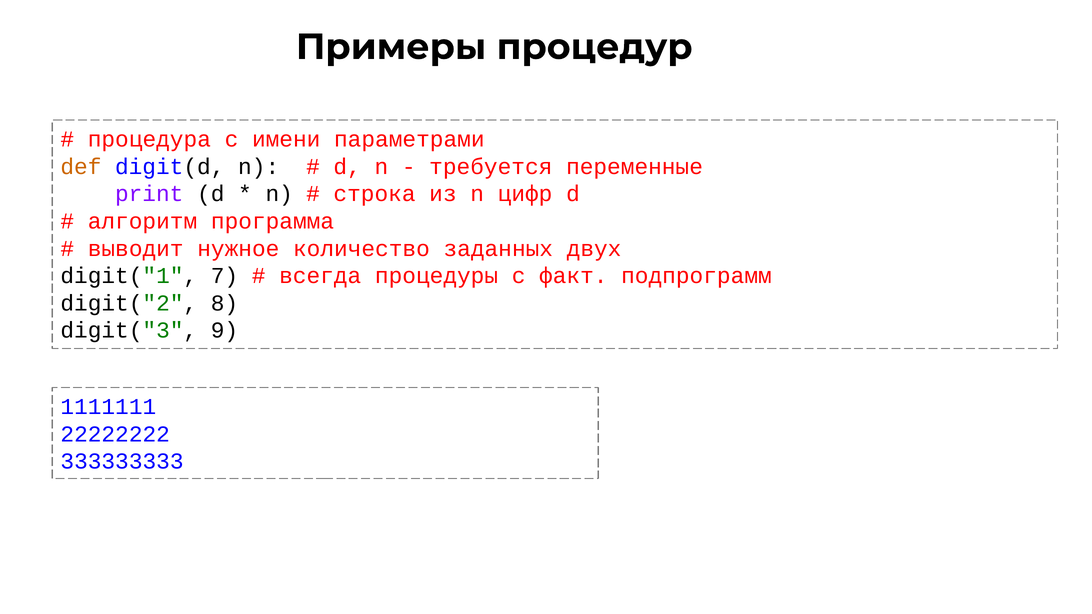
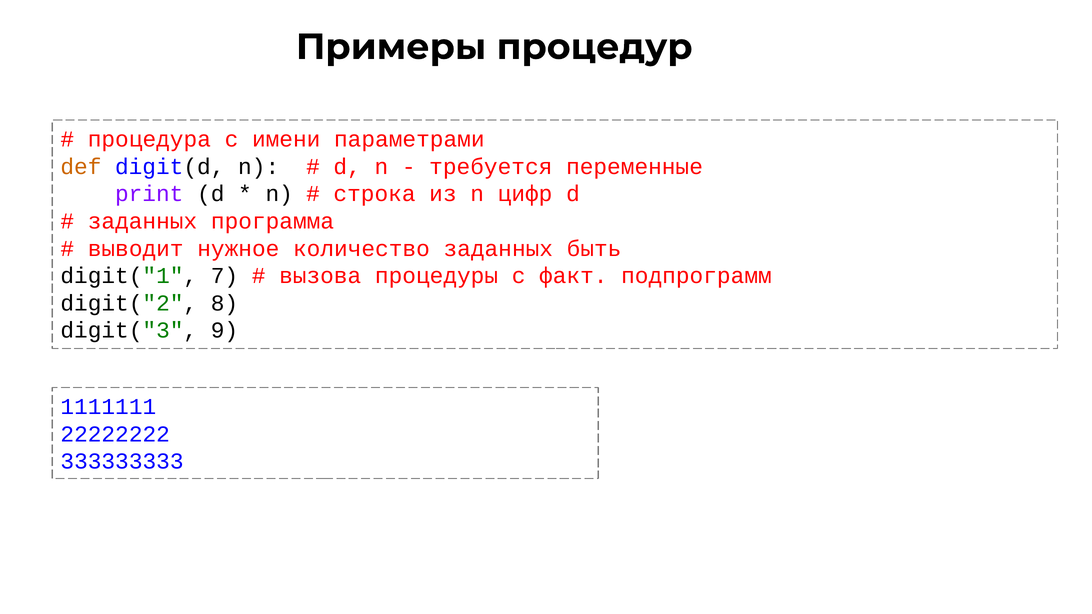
алгоритм: алгоритм -> заданных (142, 221)
двух: двух -> быть (594, 249)
всегда: всегда -> вызова (320, 276)
